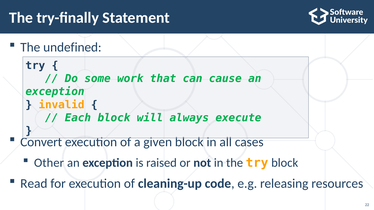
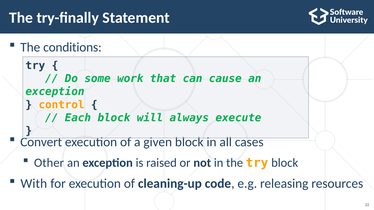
undefined: undefined -> conditions (72, 47)
invalid: invalid -> control (62, 105)
Read: Read -> With (34, 184)
